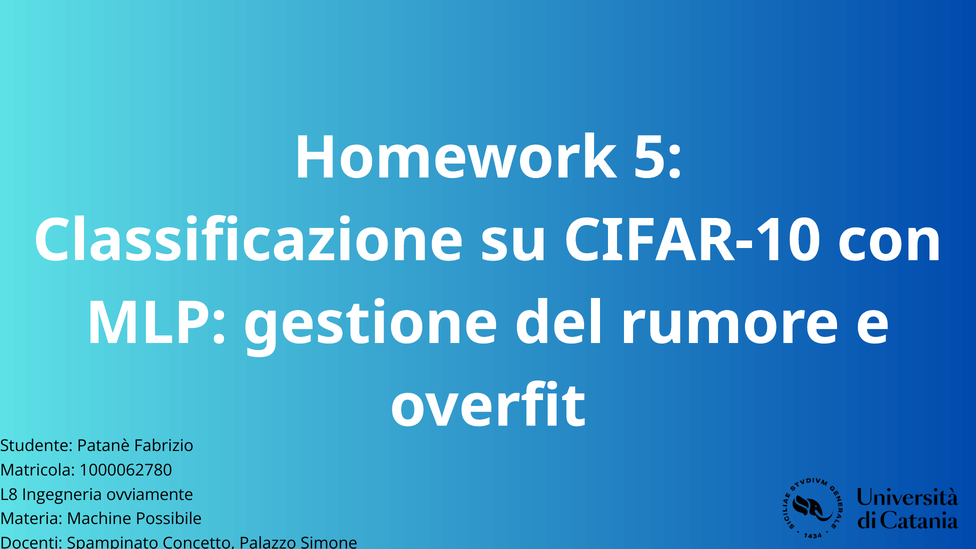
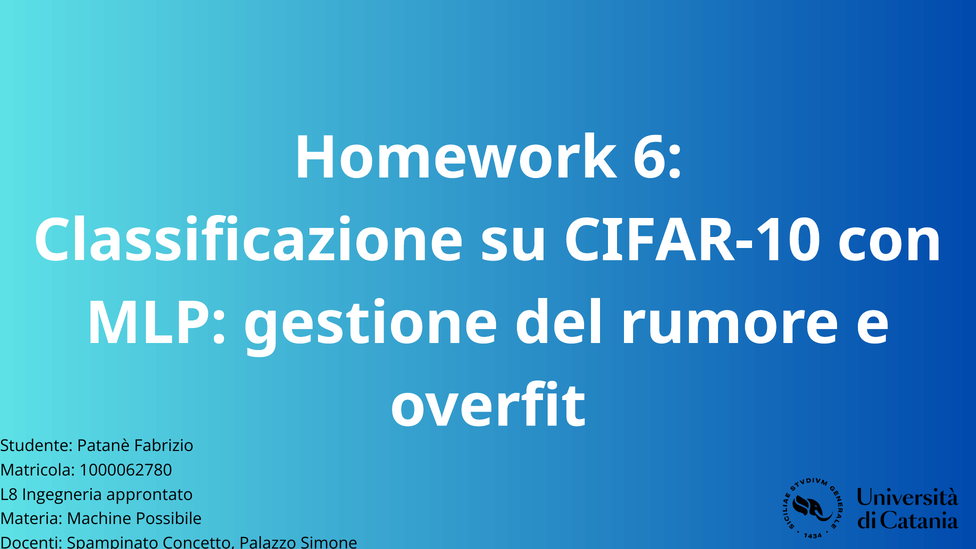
5: 5 -> 6 (658, 158)
ovviamente: ovviamente -> approntato (150, 495)
